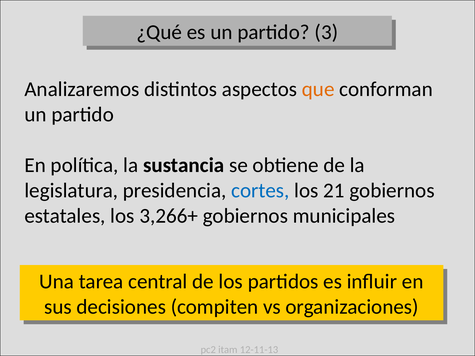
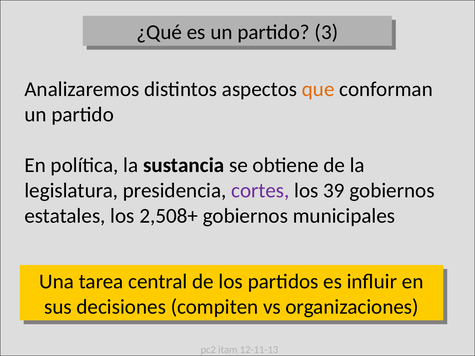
cortes colour: blue -> purple (260, 191)
21: 21 -> 39 (334, 191)
3,266+: 3,266+ -> 2,508+ (169, 216)
